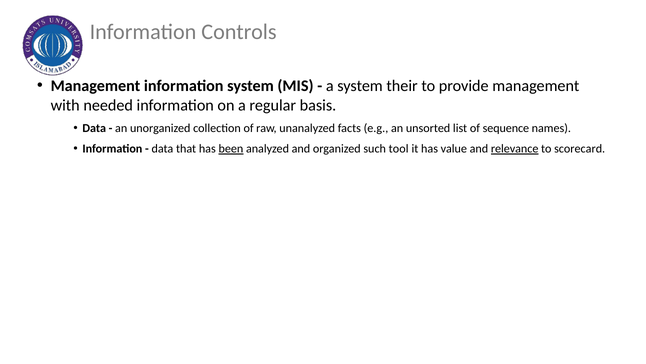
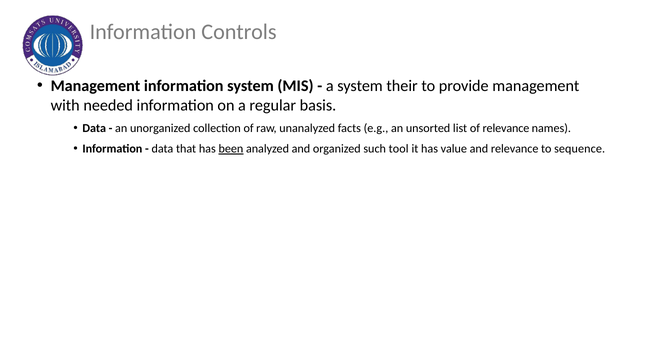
of sequence: sequence -> relevance (506, 128)
relevance underline: present -> none (515, 149)
scorecard: scorecard -> sequence (580, 149)
